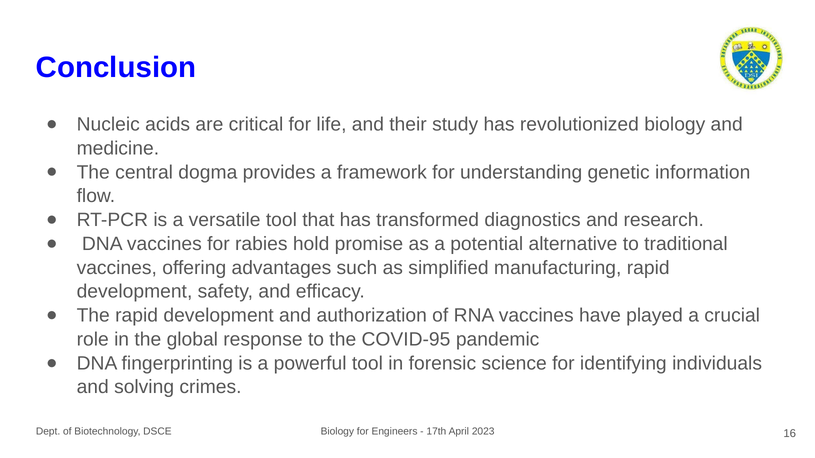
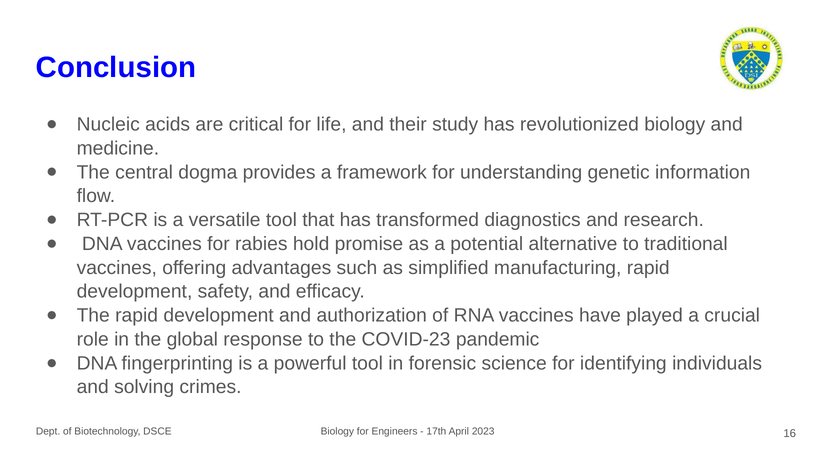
COVID-95: COVID-95 -> COVID-23 (406, 340)
